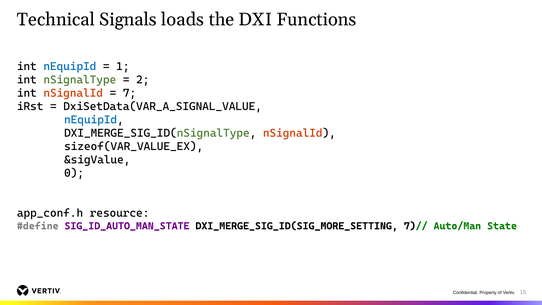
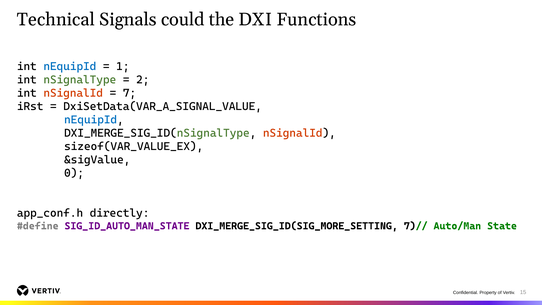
loads: loads -> could (183, 19)
resource: resource -> directly (120, 213)
